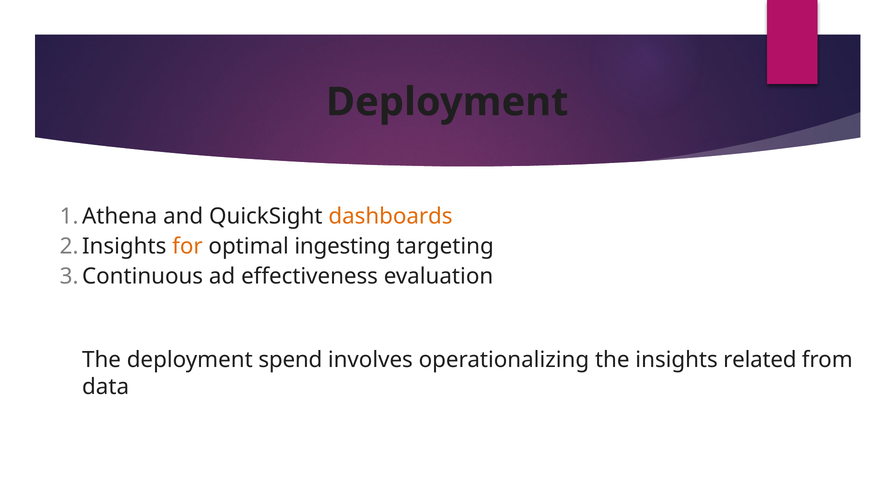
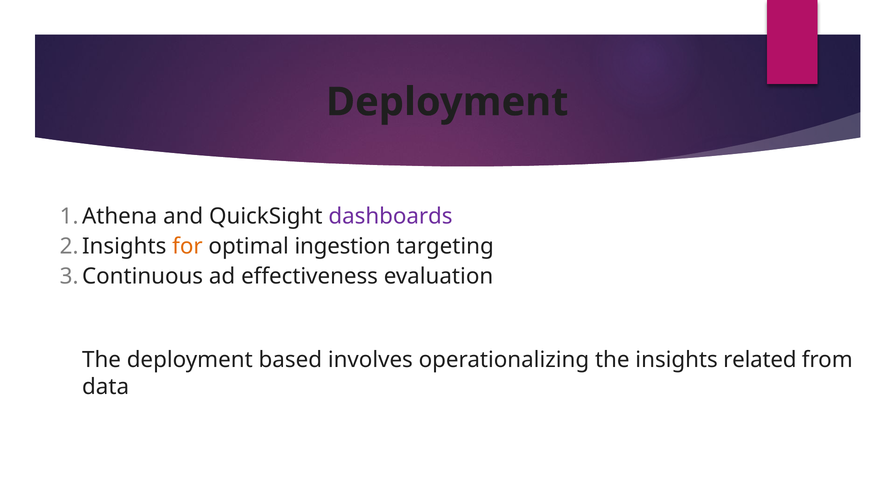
dashboards colour: orange -> purple (391, 216)
ingesting: ingesting -> ingestion (343, 246)
spend: spend -> based (290, 360)
